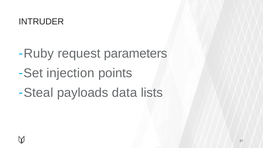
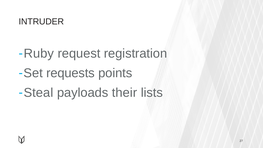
parameters: parameters -> registration (136, 53)
injection: injection -> requests (71, 73)
data: data -> their (125, 93)
